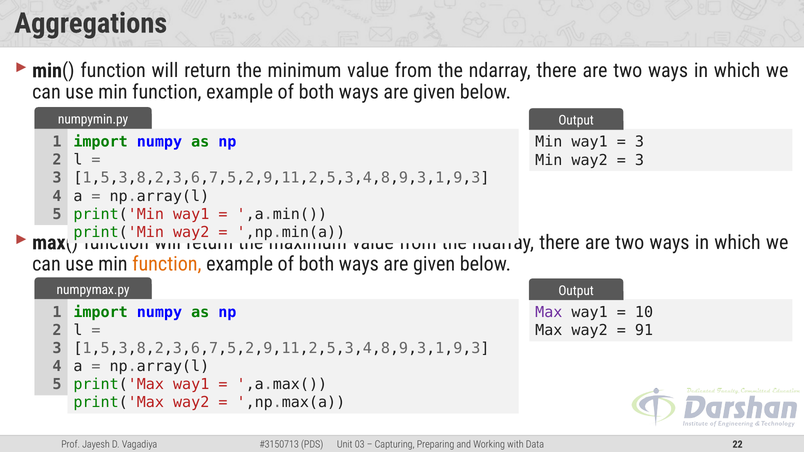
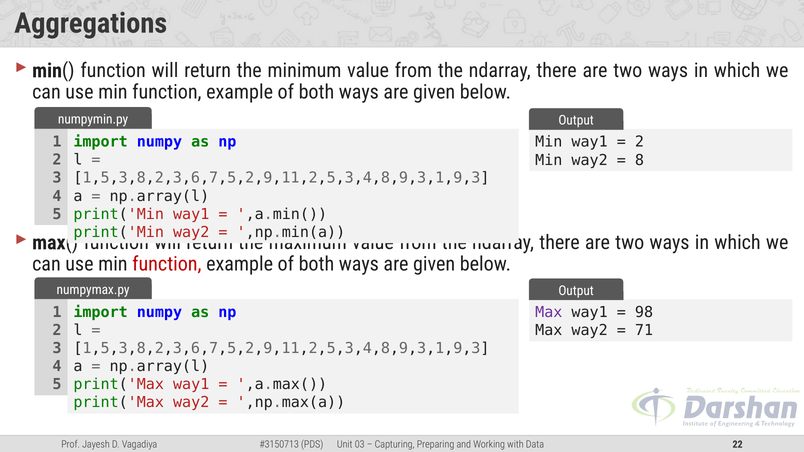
3: 3 -> 2 (640, 142)
3: 3 -> 8 (640, 160)
function colour: orange -> red (167, 264)
10: 10 -> 98 (644, 312)
91: 91 -> 71 (644, 331)
